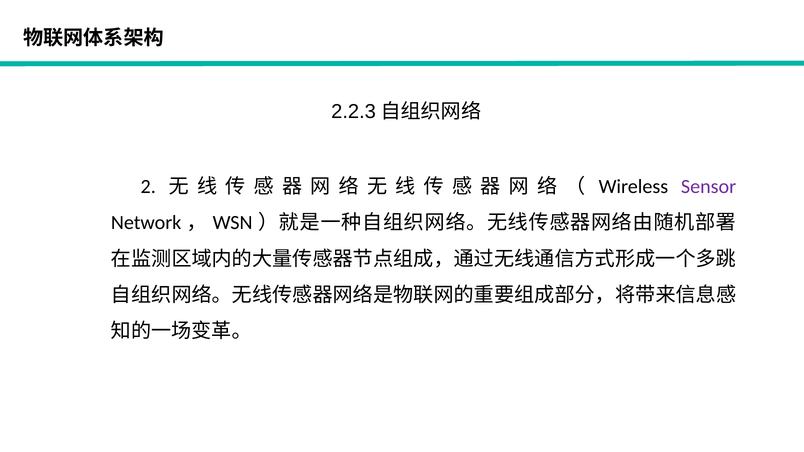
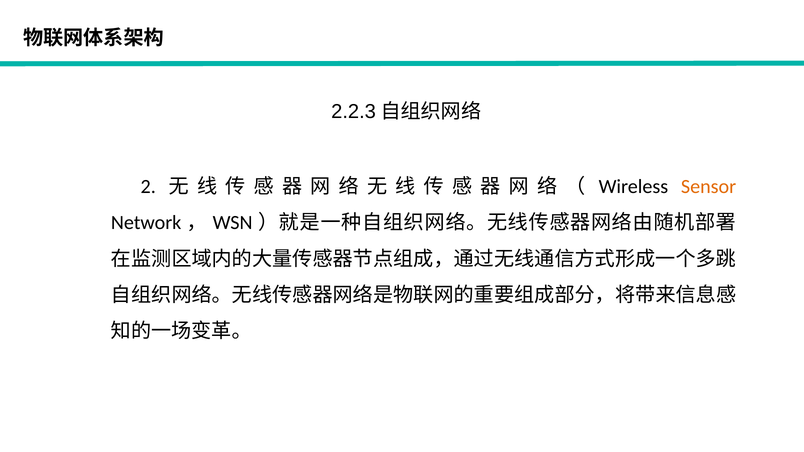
Sensor colour: purple -> orange (709, 187)
